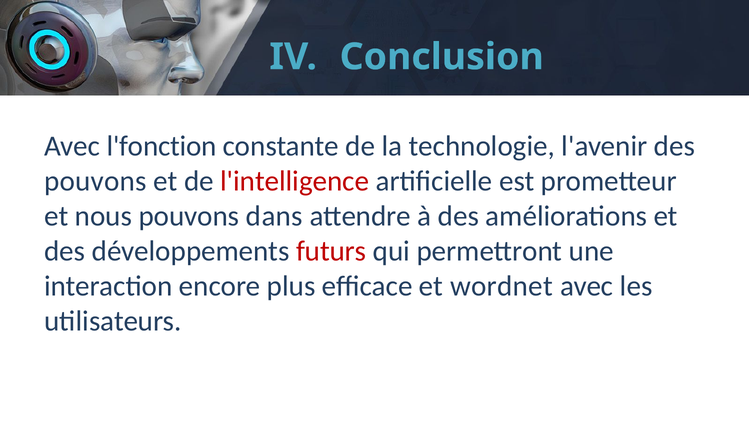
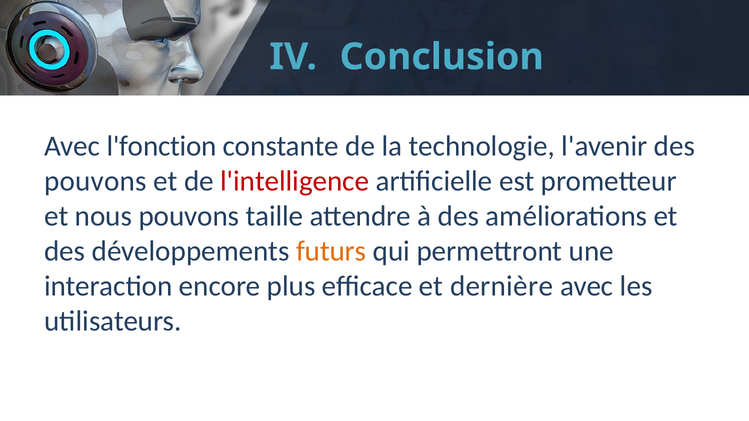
dans: dans -> taille (275, 216)
futurs colour: red -> orange (331, 251)
wordnet: wordnet -> dernière (502, 286)
